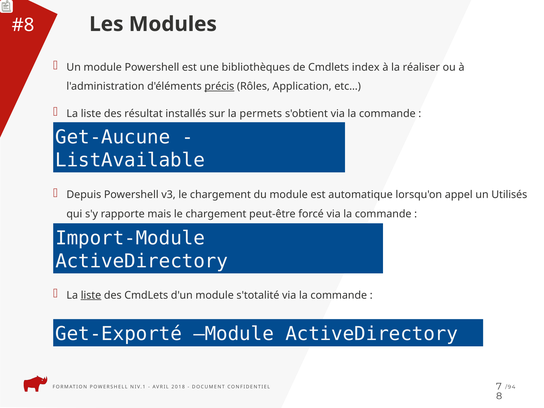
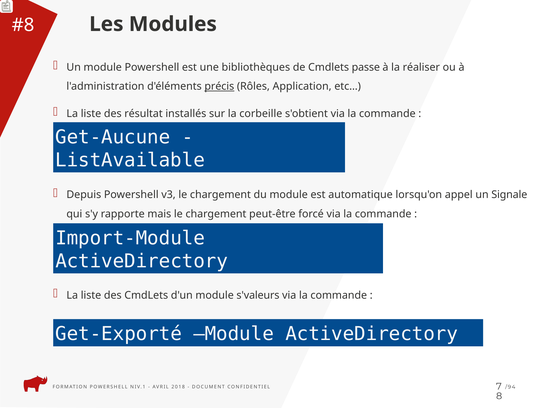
index: index -> passe (366, 67)
permets: permets -> corbeille (261, 114)
Utilisés: Utilisés -> Signale (509, 195)
liste underline: present -> none (91, 295)
s'totalité: s'totalité -> s'valeurs (258, 295)
